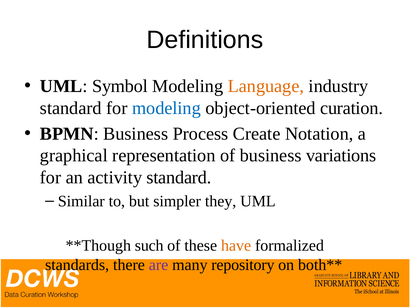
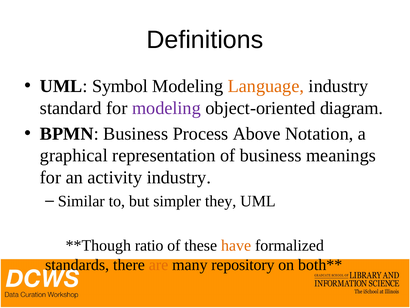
modeling colour: blue -> purple (166, 108)
curation: curation -> diagram (352, 108)
Create: Create -> Above (257, 133)
variations: variations -> meanings (341, 155)
activity standard: standard -> industry (179, 177)
such: such -> ratio (149, 245)
are colour: purple -> orange (159, 264)
